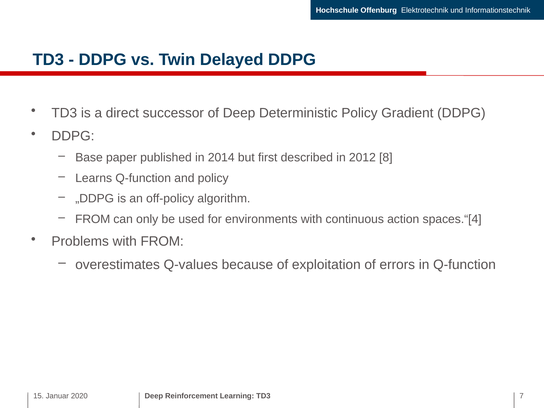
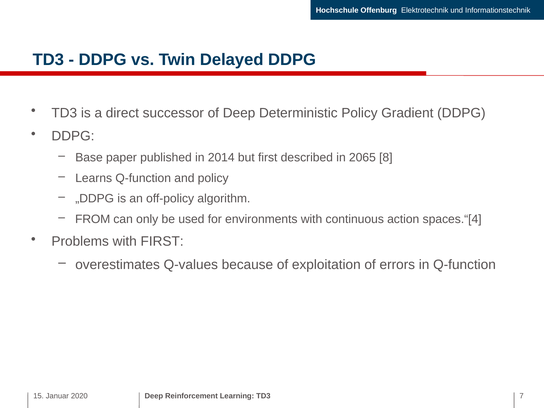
2012: 2012 -> 2065 (362, 158)
with FROM: FROM -> FIRST (162, 241)
